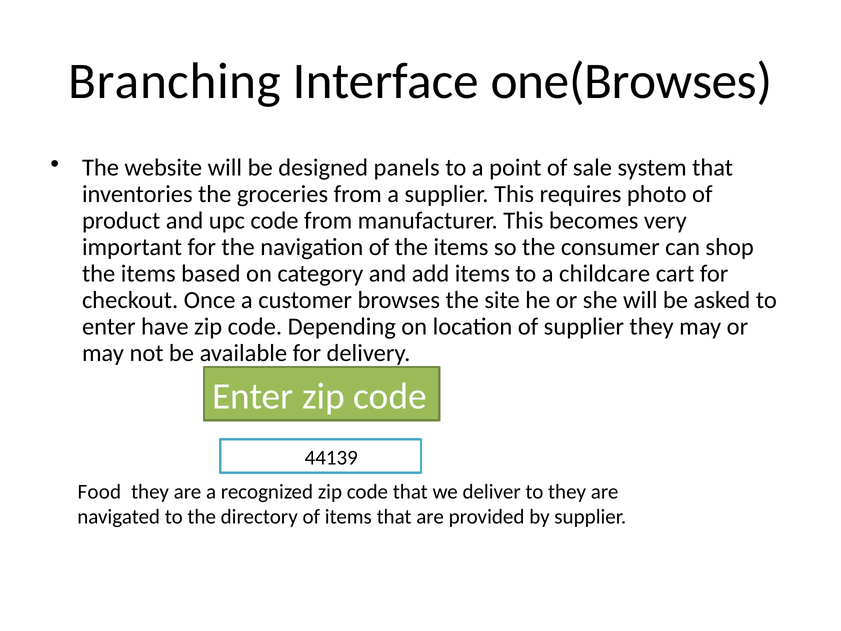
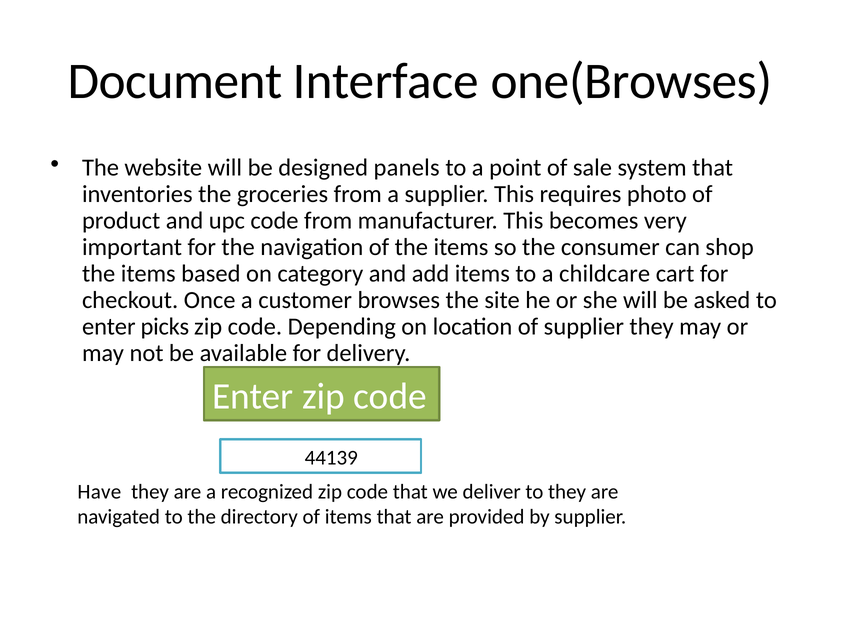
Branching: Branching -> Document (175, 81)
have: have -> picks (165, 327)
Food: Food -> Have (99, 491)
